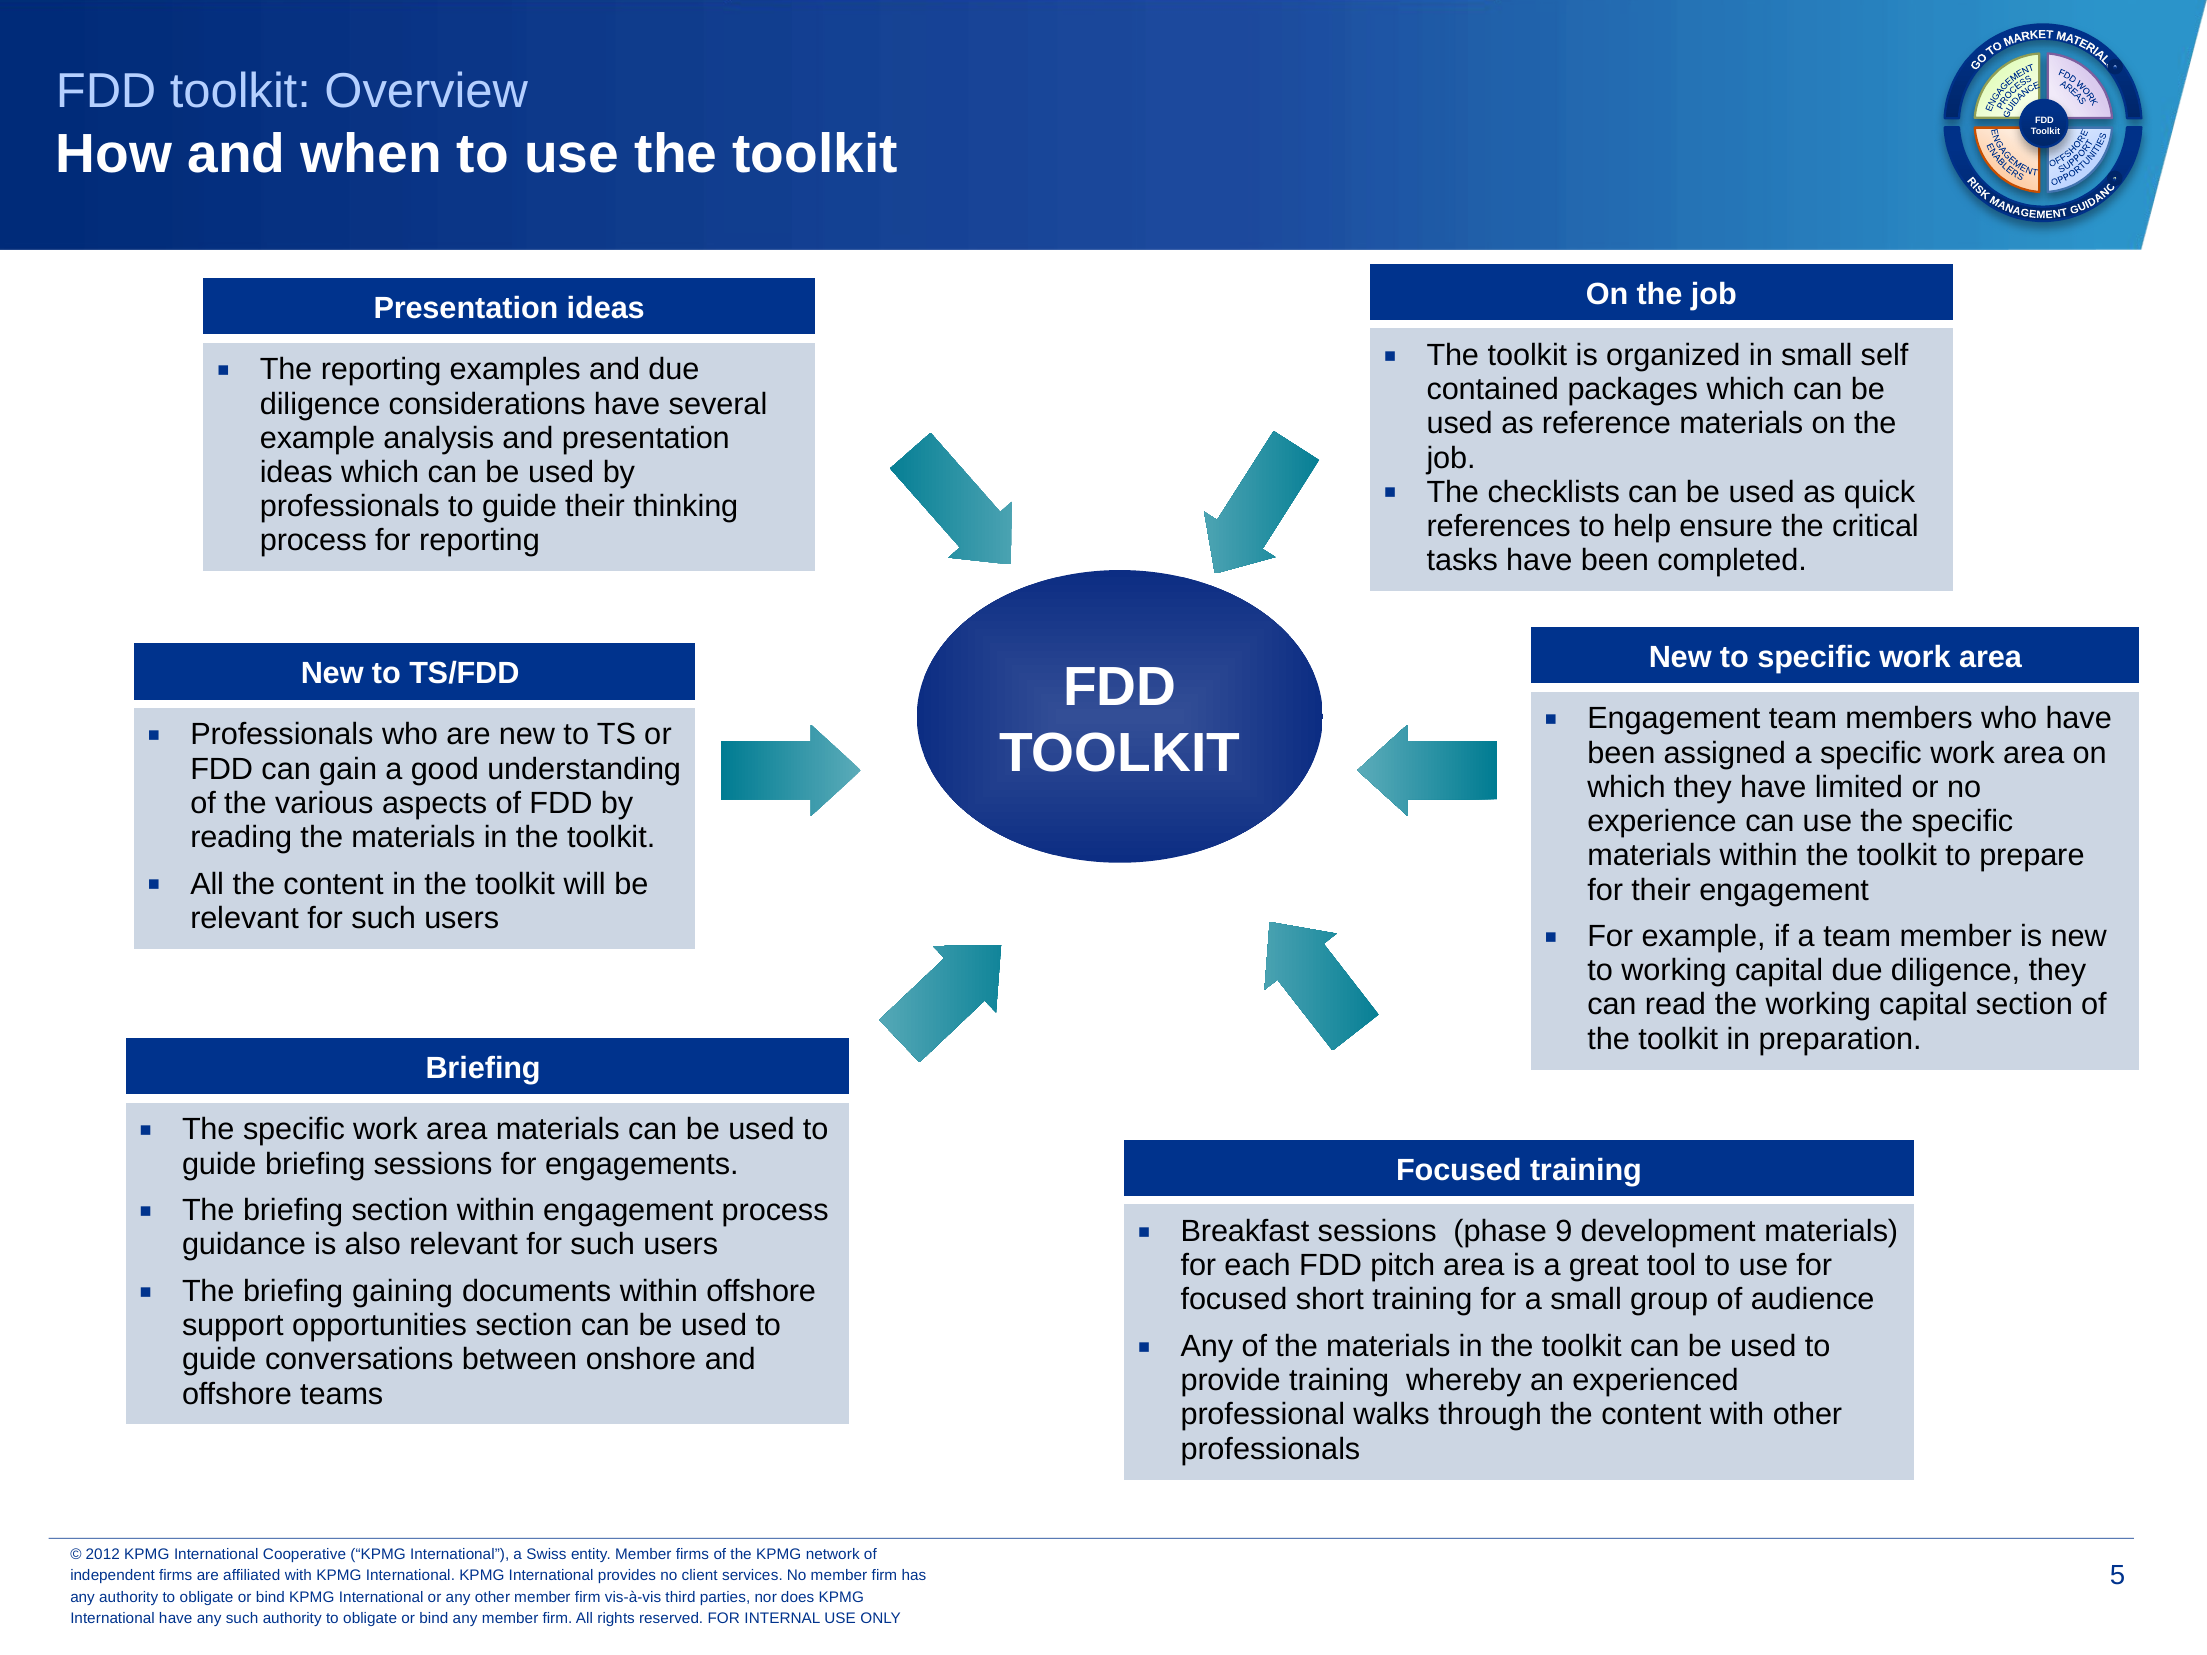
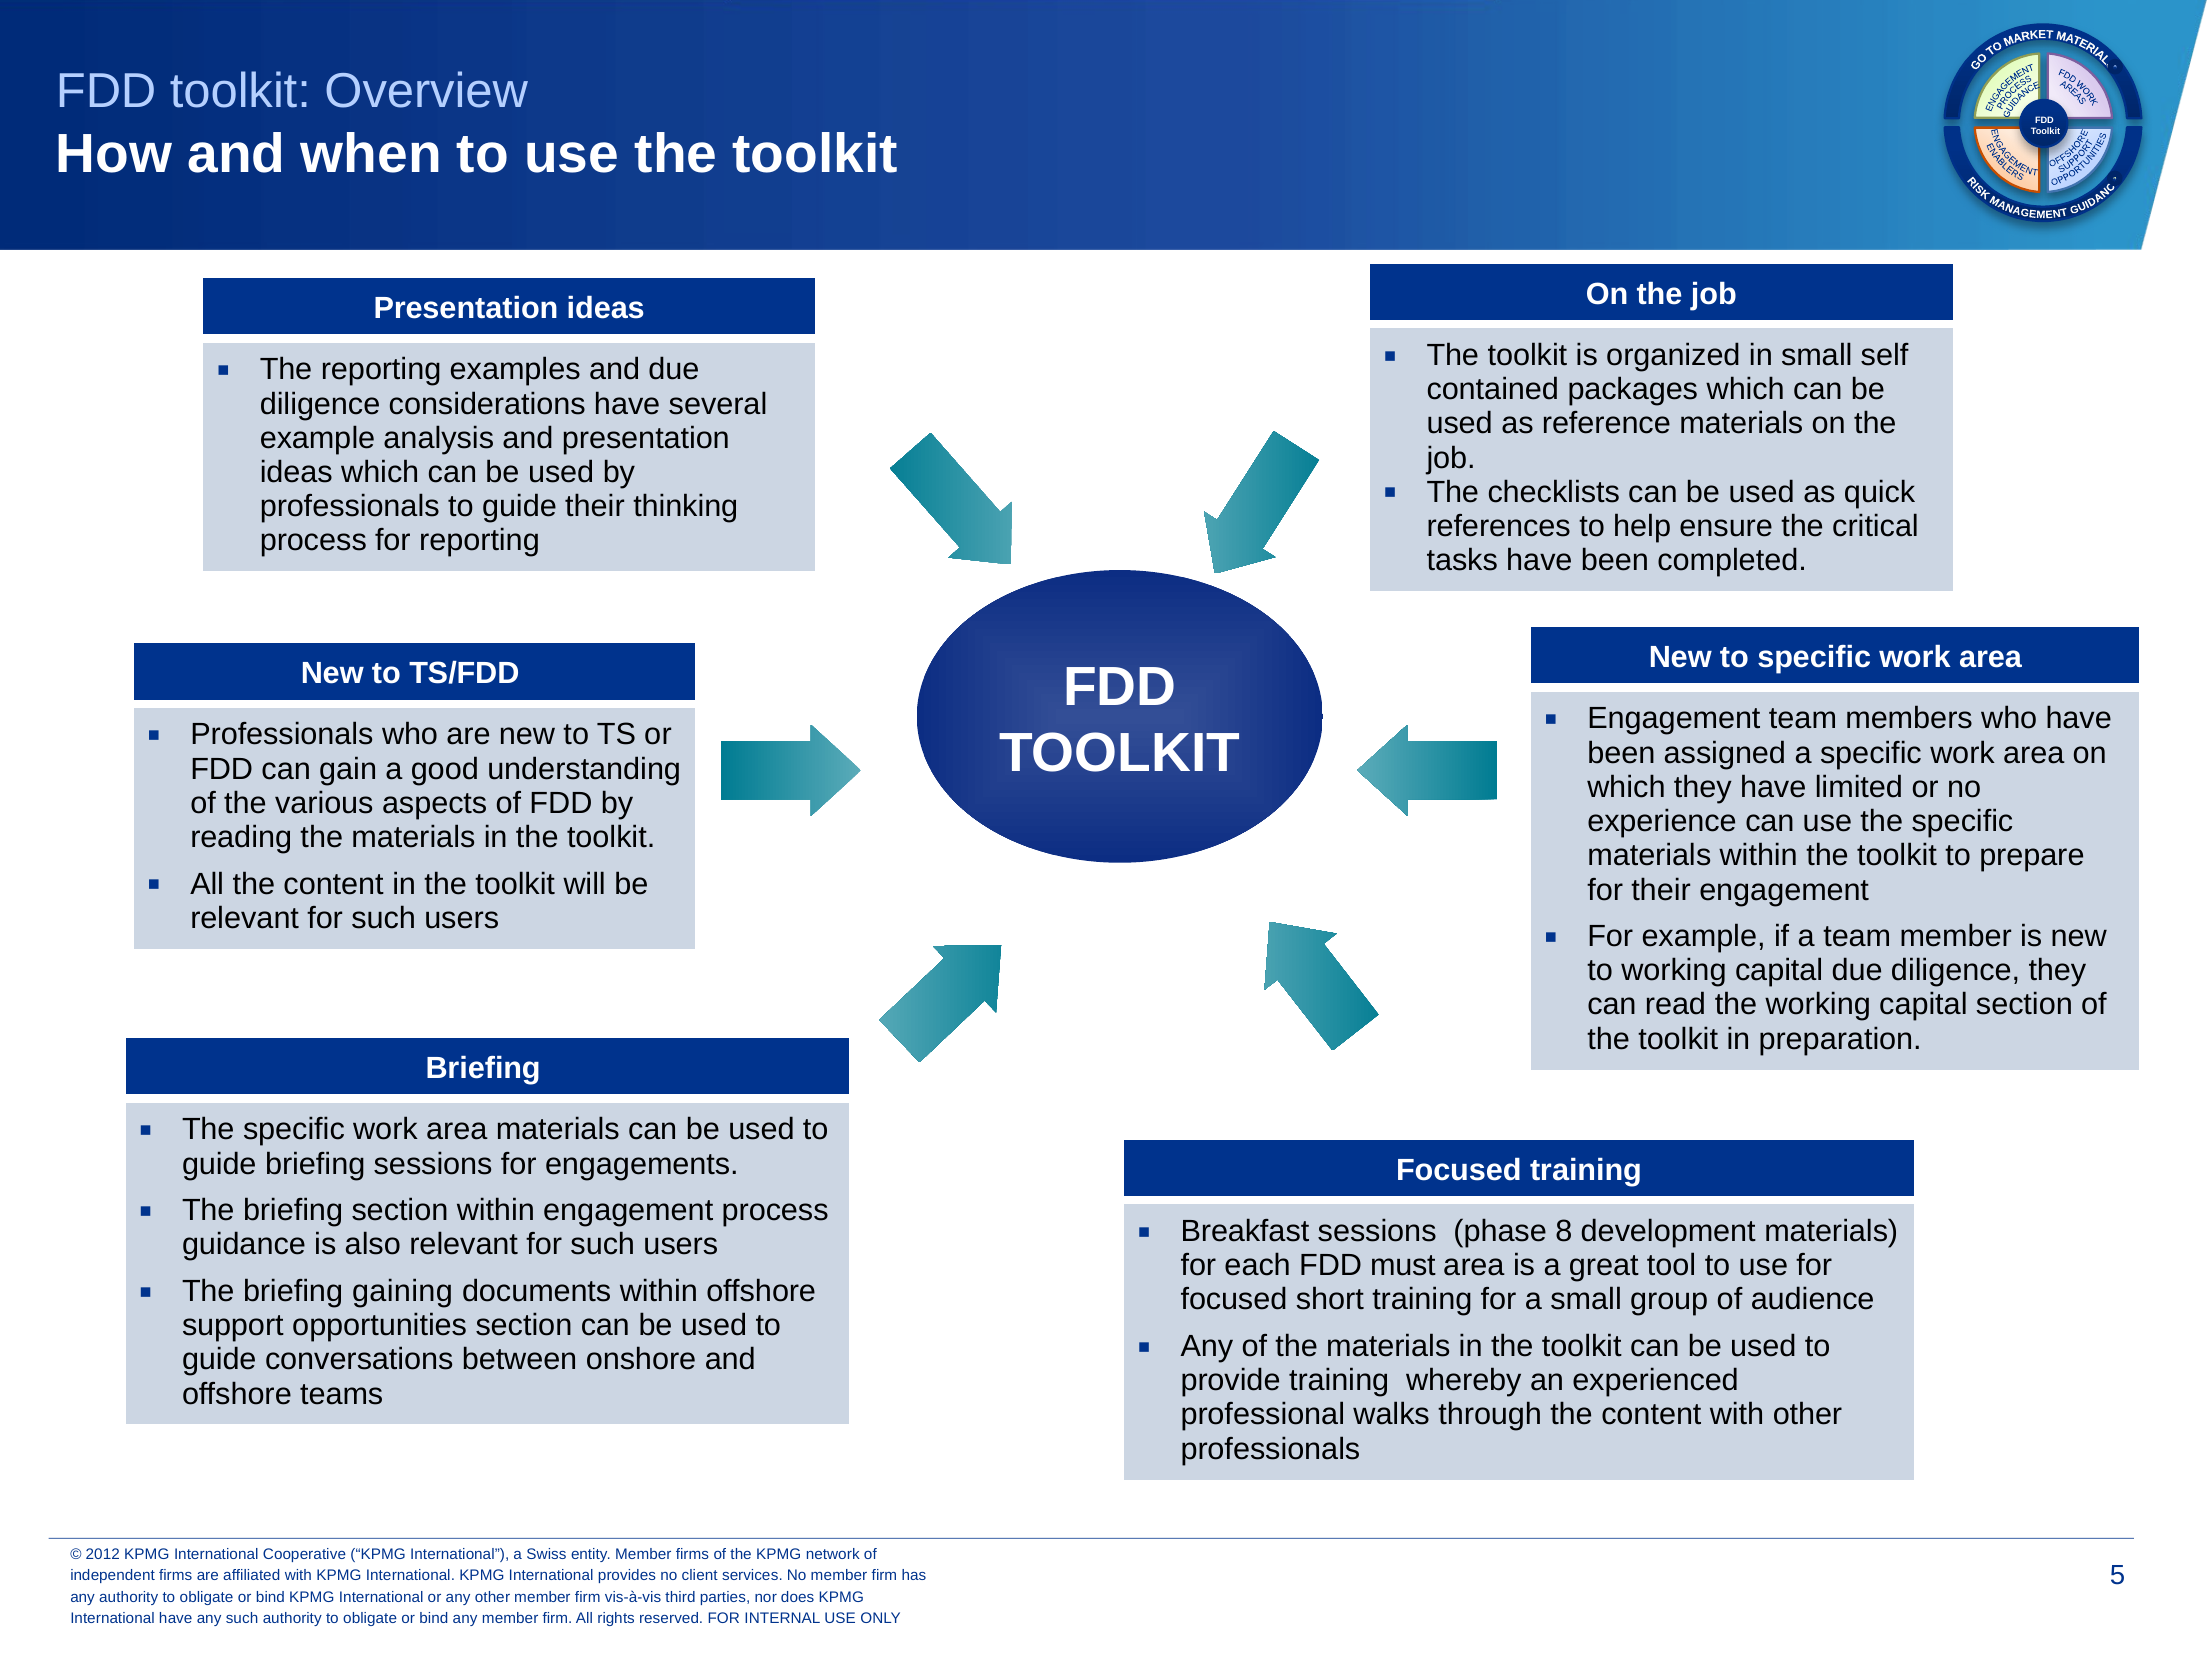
9: 9 -> 8 (1564, 1232)
pitch: pitch -> must (1403, 1266)
